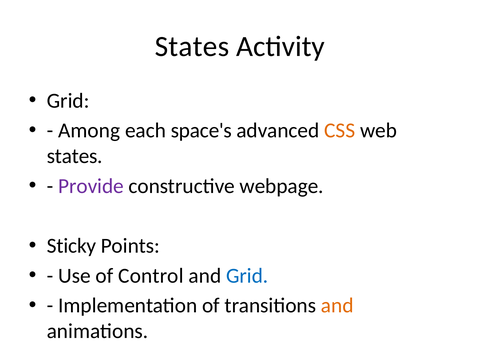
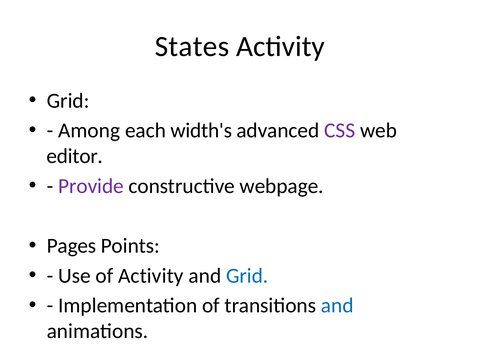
space's: space's -> width's (201, 131)
CSS colour: orange -> purple (340, 131)
states: states -> editor (75, 156)
Sticky: Sticky -> Pages (72, 246)
of Control: Control -> Activity (151, 276)
and colour: orange -> blue (337, 306)
